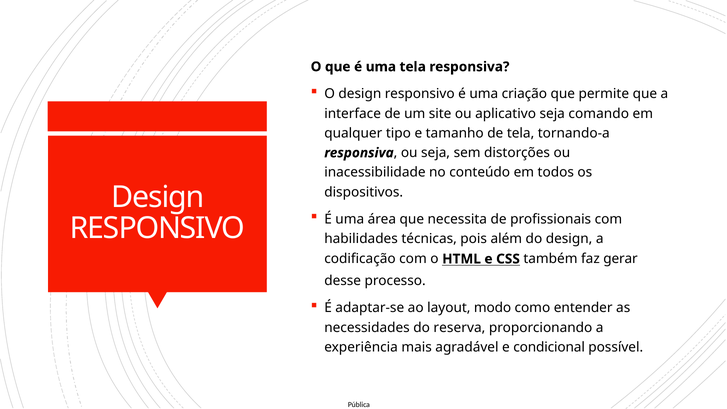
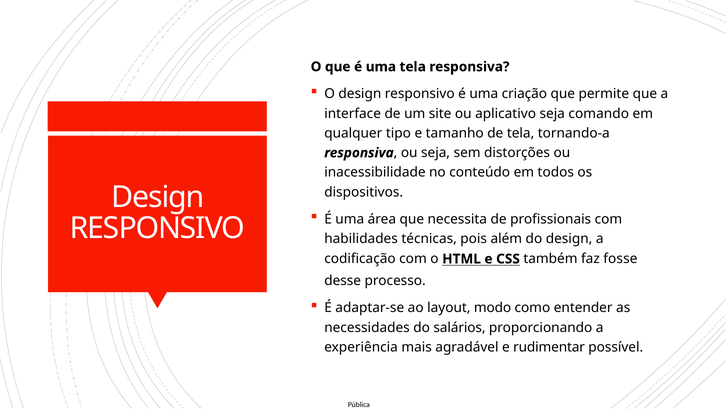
gerar: gerar -> fosse (620, 259)
reserva: reserva -> salários (460, 328)
condicional: condicional -> rudimentar (549, 347)
